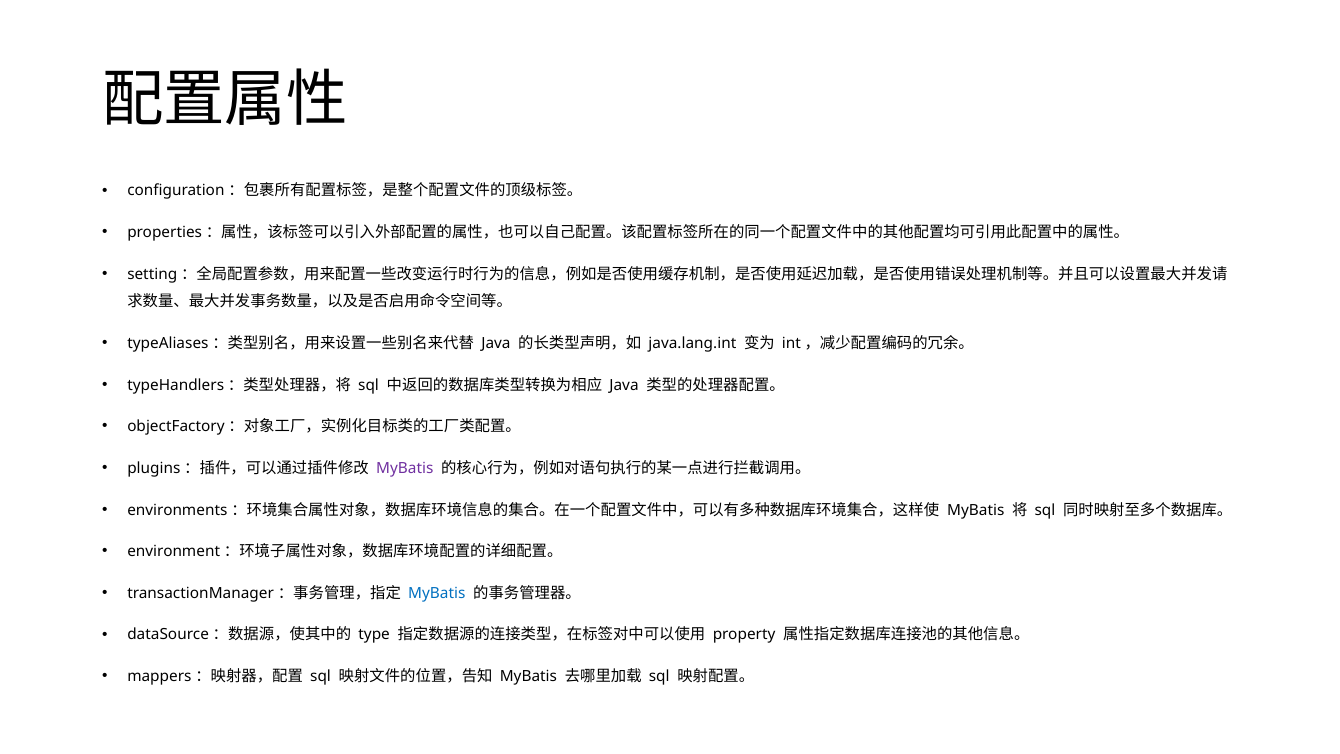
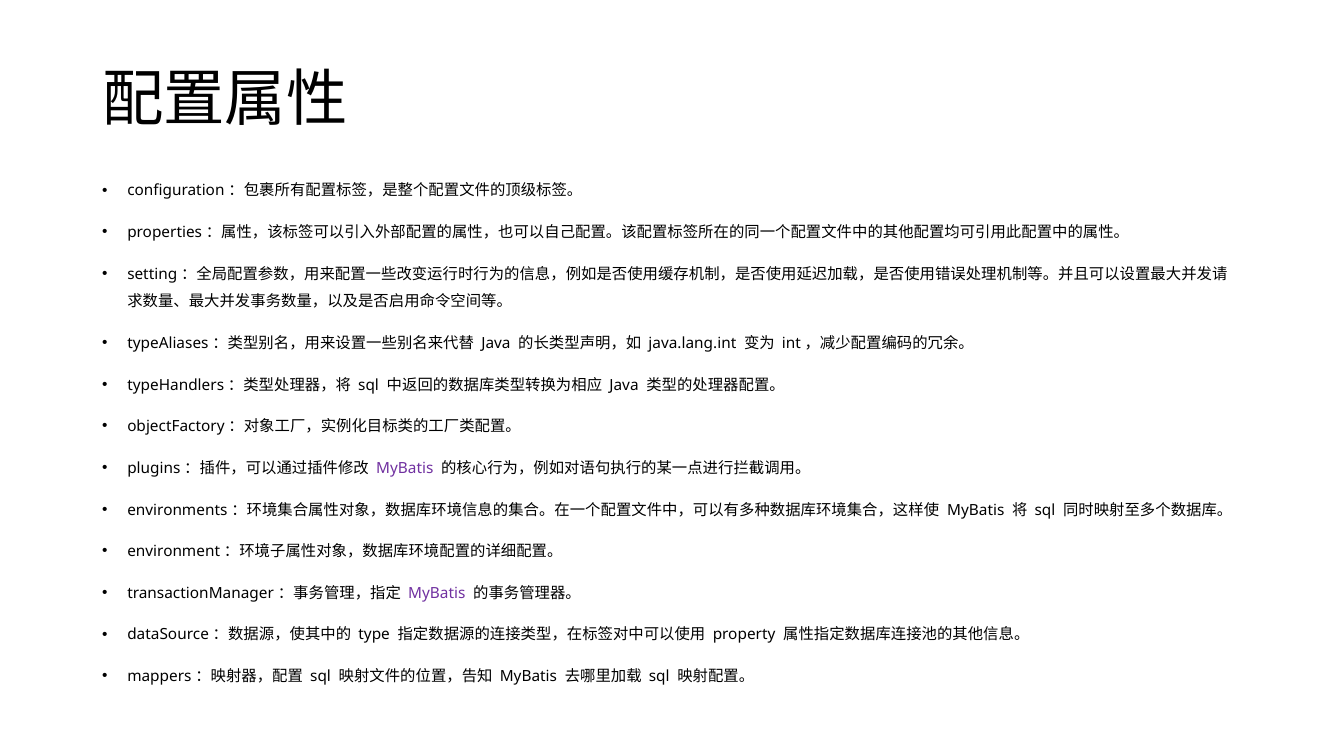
MyBatis colour: blue -> purple (437, 593)
